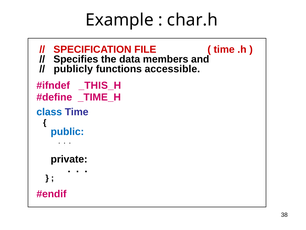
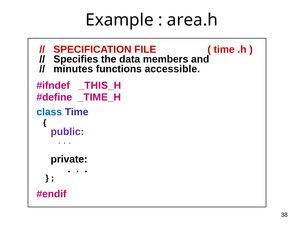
char.h: char.h -> area.h (192, 20)
publicly: publicly -> minutes (73, 69)
public colour: blue -> purple (67, 131)
